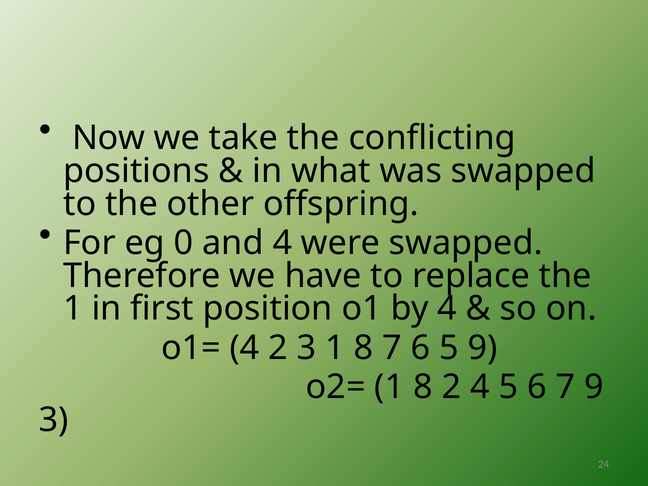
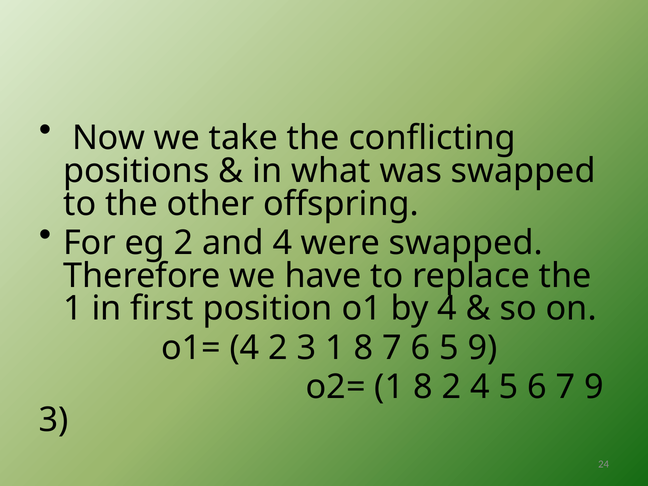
eg 0: 0 -> 2 (184, 243)
